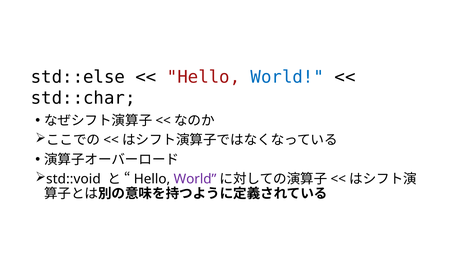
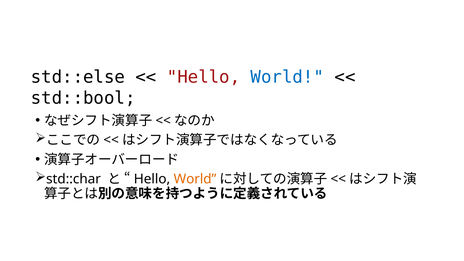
std::char: std::char -> std::bool (83, 98)
std::void: std::void -> std::char (73, 179)
World colour: purple -> orange (195, 179)
